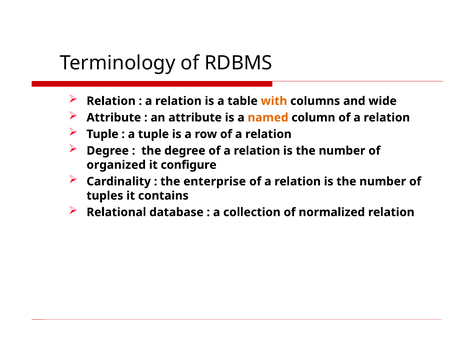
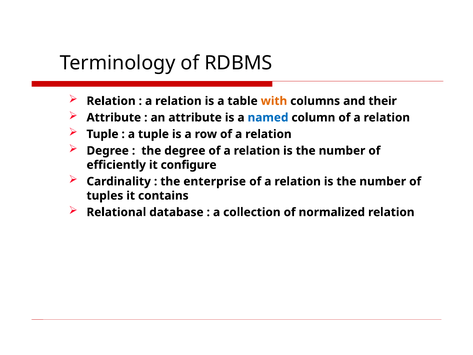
wide: wide -> their (383, 101)
named colour: orange -> blue (268, 117)
organized: organized -> efficiently (116, 165)
